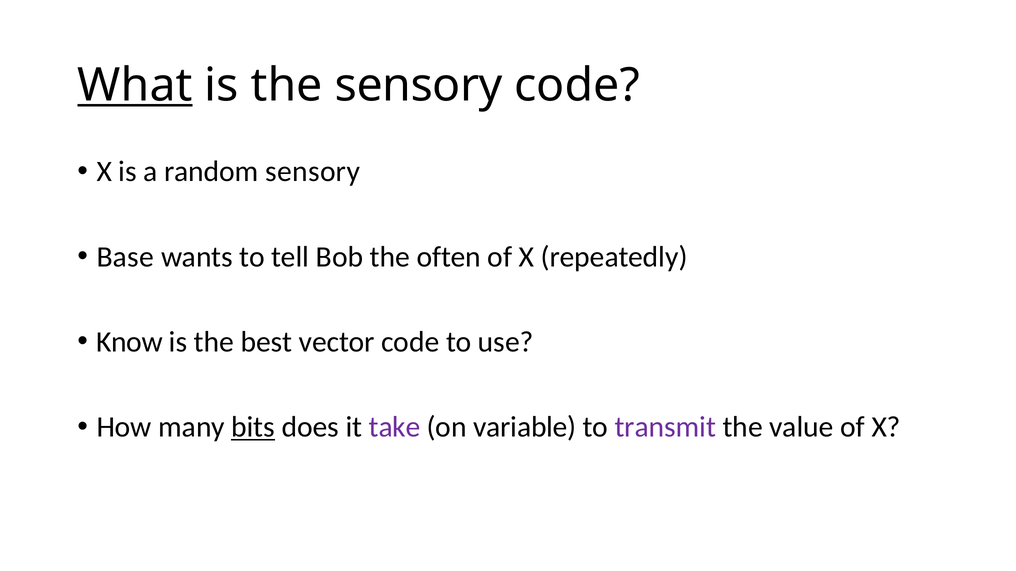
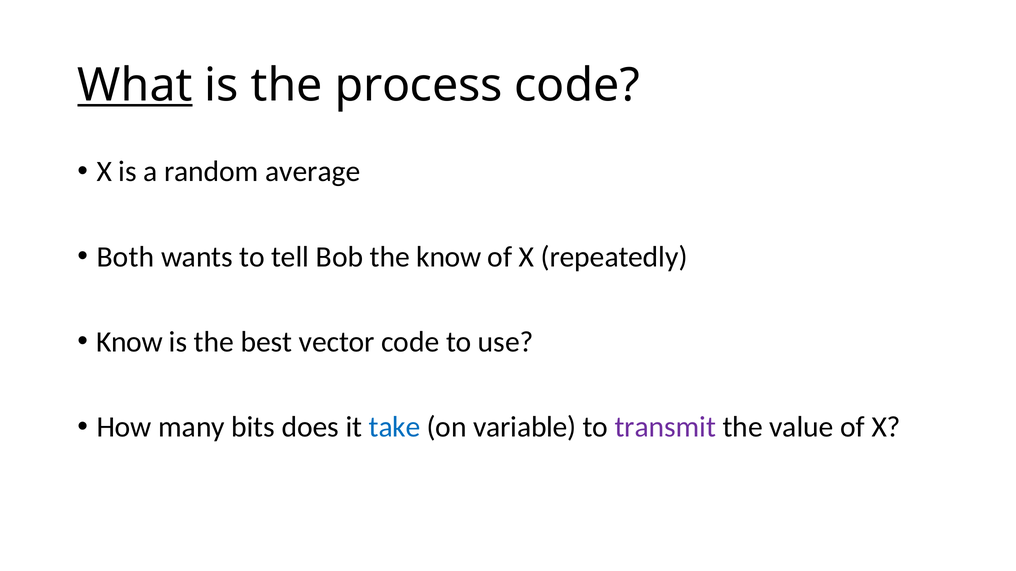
the sensory: sensory -> process (419, 85)
random sensory: sensory -> average (313, 172)
Base: Base -> Both (125, 257)
the often: often -> know (449, 257)
bits underline: present -> none (253, 427)
take colour: purple -> blue (395, 427)
